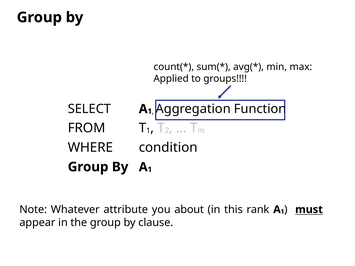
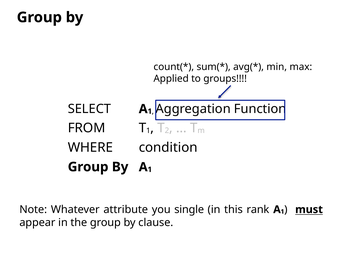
about: about -> single (189, 210)
